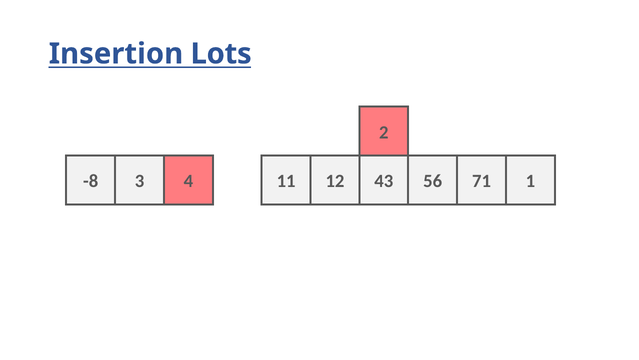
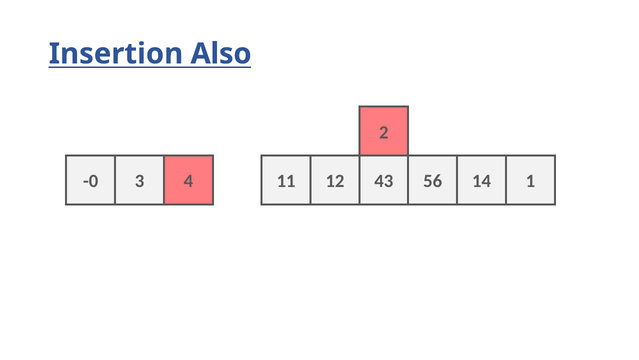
Lots: Lots -> Also (221, 54)
-8: -8 -> -0 (91, 181)
71: 71 -> 14 (482, 181)
